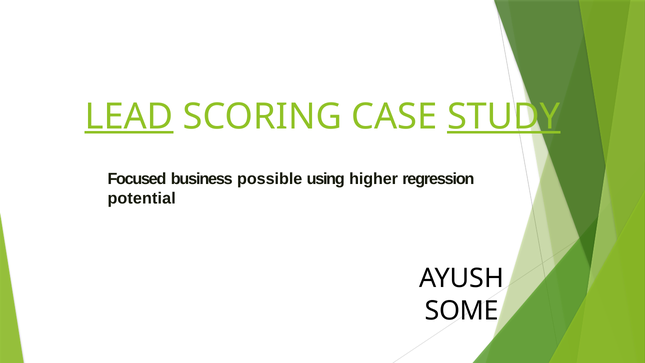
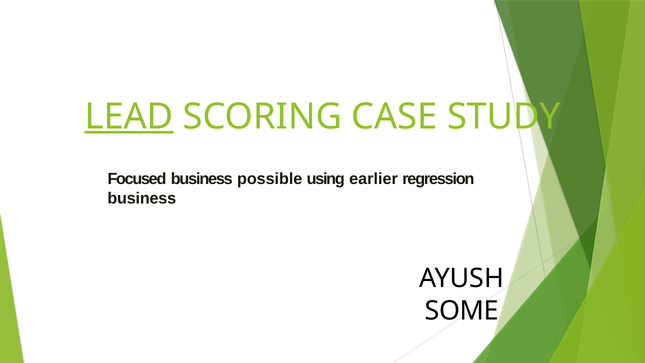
STUDY underline: present -> none (504, 117)
higher: higher -> earlier (373, 179)
potential: potential -> business (142, 198)
